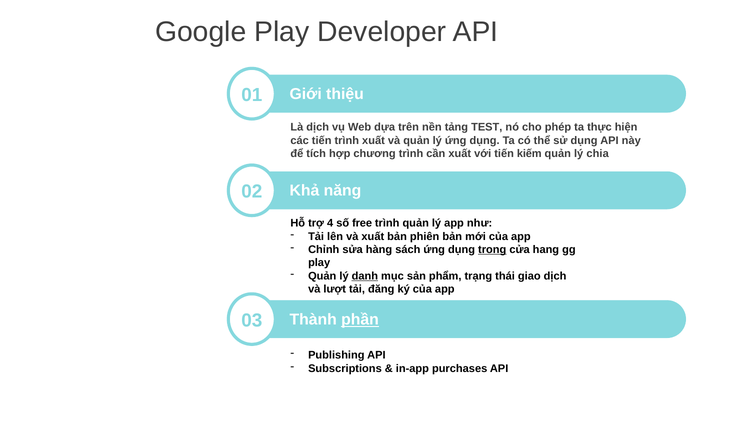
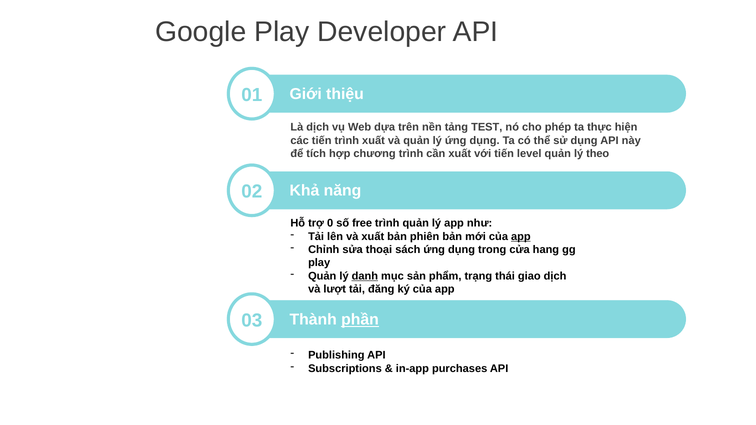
kiếm: kiếm -> level (529, 154)
chia: chia -> theo (598, 154)
4: 4 -> 0 (330, 223)
app underline: none -> present (521, 237)
hàng: hàng -> thoại (379, 250)
trong underline: present -> none (492, 250)
